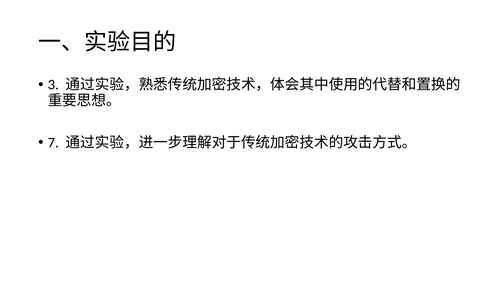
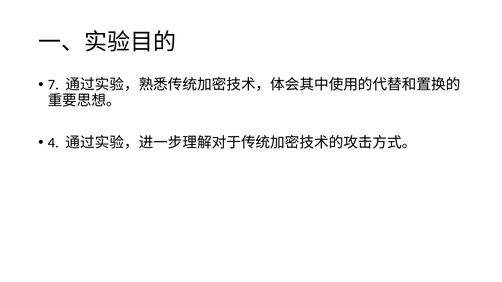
3: 3 -> 7 (53, 85)
7: 7 -> 4 (53, 143)
